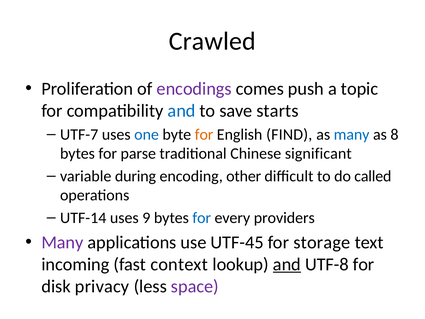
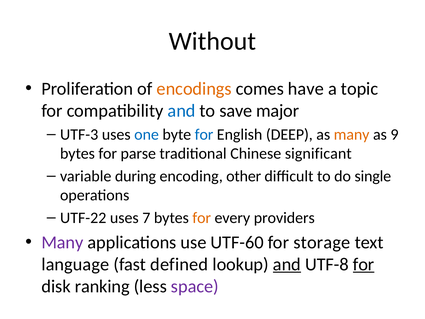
Crawled: Crawled -> Without (212, 41)
encodings colour: purple -> orange (194, 89)
push: push -> have (306, 89)
starts: starts -> major (278, 111)
UTF-7: UTF-7 -> UTF-3 (79, 134)
for colour: orange -> blue (204, 134)
FIND: FIND -> DEEP (289, 134)
many colour: blue -> orange (352, 134)
8: 8 -> 9 (394, 134)
called: called -> single (373, 176)
UTF-14: UTF-14 -> UTF-22 (83, 218)
9: 9 -> 7 (146, 218)
for colour: blue -> orange (202, 218)
UTF-45: UTF-45 -> UTF-60 (237, 242)
incoming: incoming -> language (75, 264)
context: context -> defined (179, 264)
for underline: none -> present (364, 264)
privacy: privacy -> ranking (102, 286)
